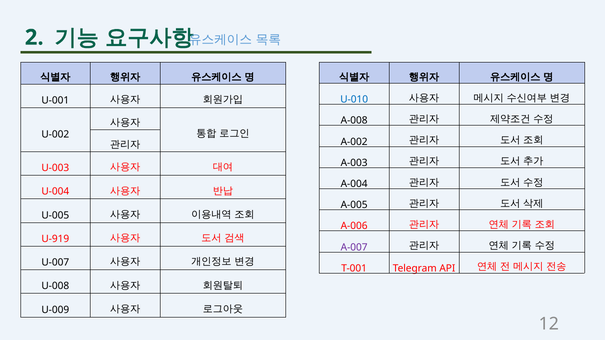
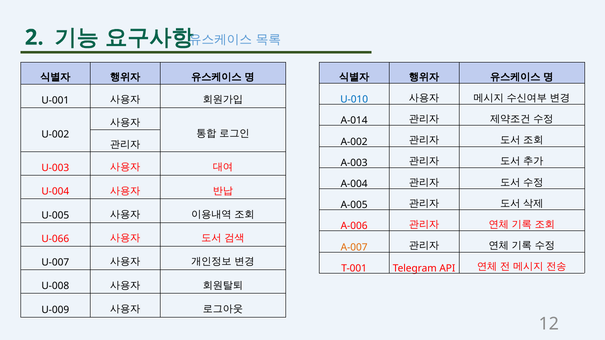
A-008: A-008 -> A-014 (354, 121)
U-919: U-919 -> U-066 (55, 239)
A-007 colour: purple -> orange (354, 247)
